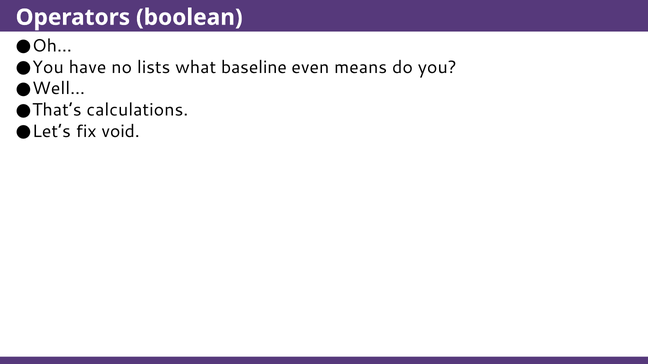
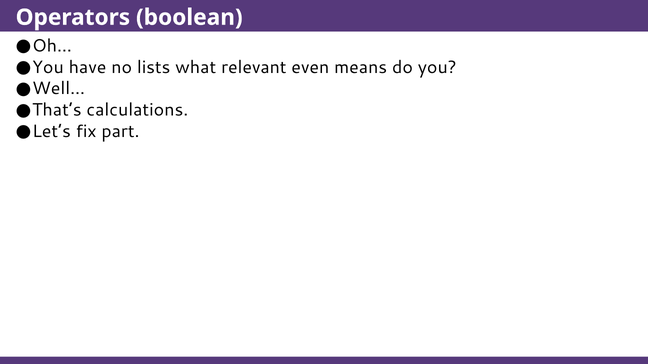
baseline: baseline -> relevant (254, 67)
void: void -> part (121, 131)
